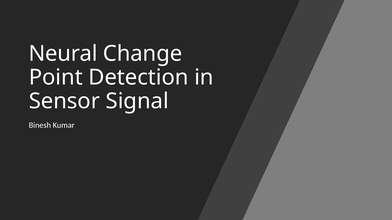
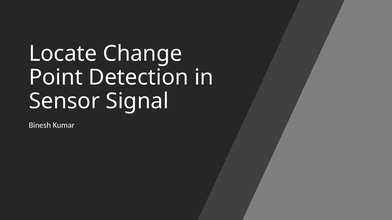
Neural: Neural -> Locate (63, 54)
